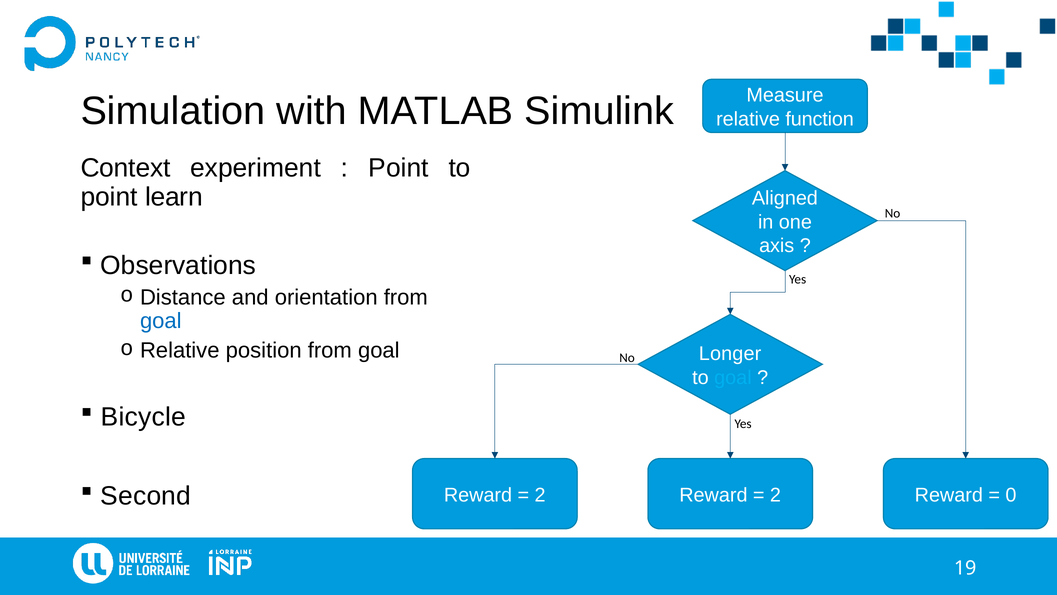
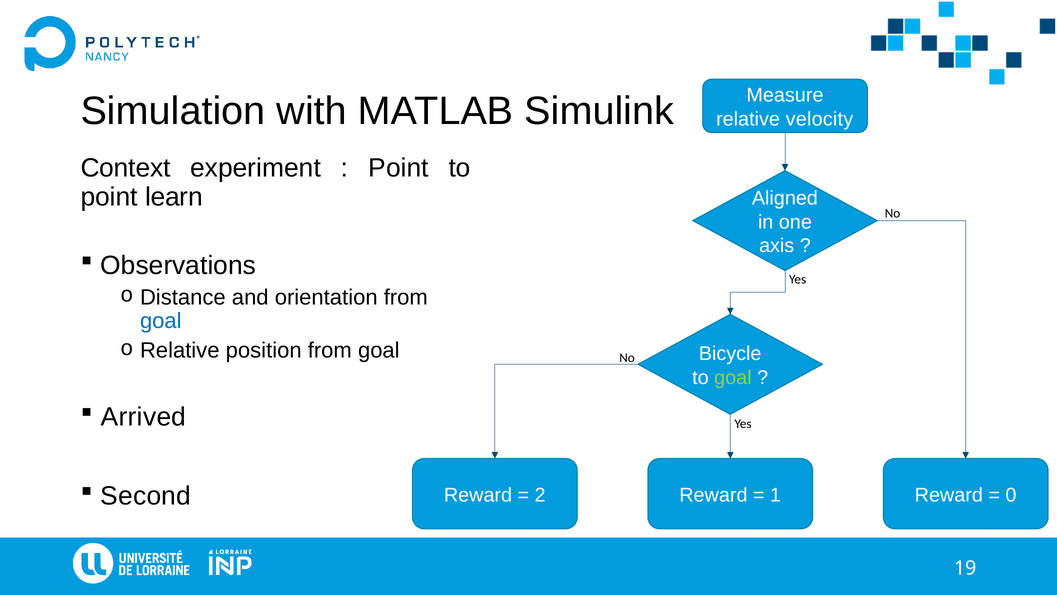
function: function -> velocity (819, 119)
Longer: Longer -> Bicycle (730, 354)
goal colour: light blue -> light green (733, 377)
Bicycle: Bicycle -> Arrived (144, 417)
2: 2 -> 1 (776, 495)
